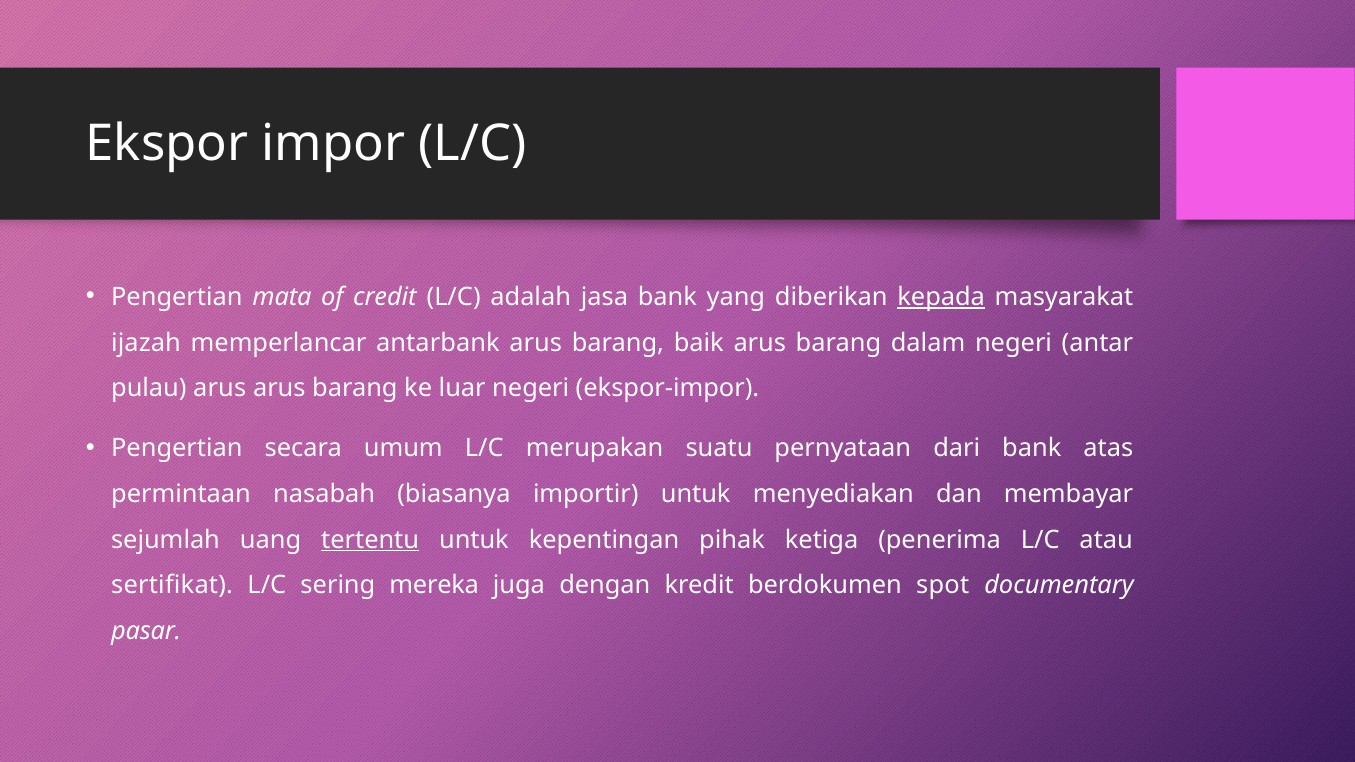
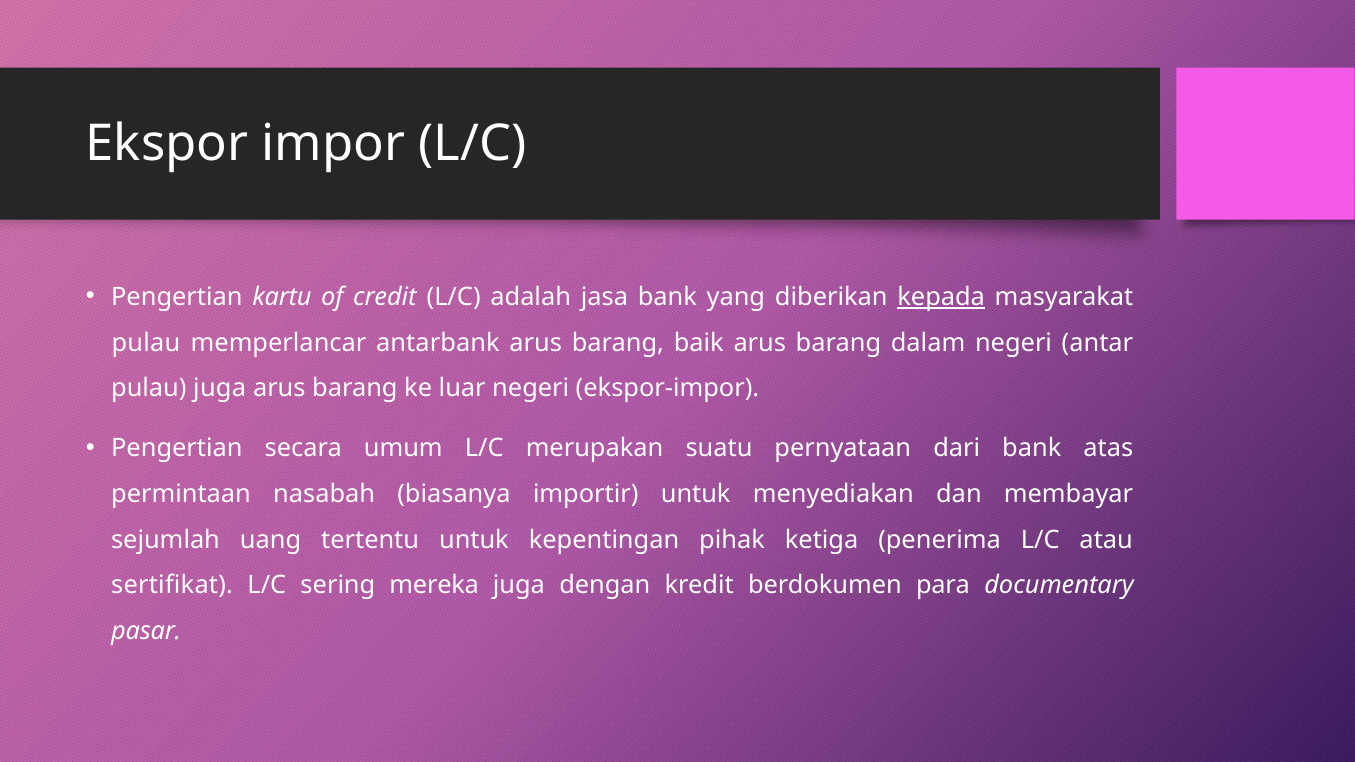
mata: mata -> kartu (282, 297)
ijazah: ijazah -> pulau (146, 343)
pulau arus: arus -> juga (220, 389)
tertentu underline: present -> none (370, 540)
spot: spot -> para (943, 586)
